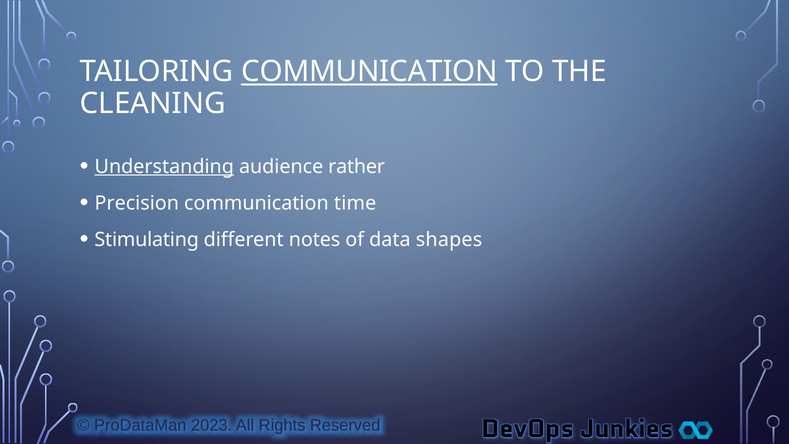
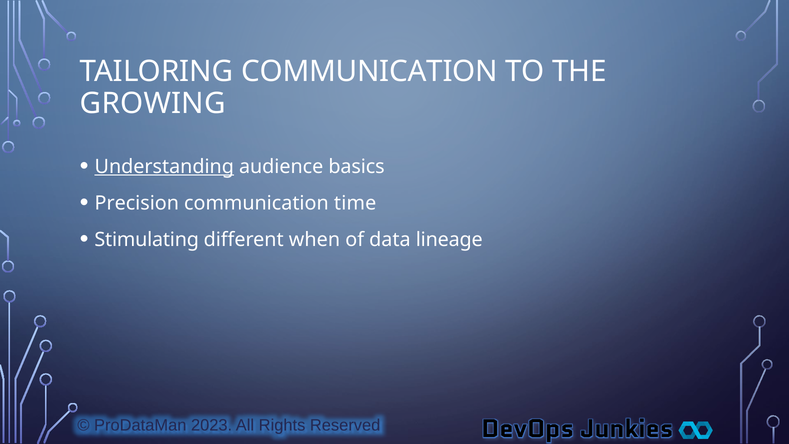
COMMUNICATION underline: present -> none (370, 72)
CLEANING: CLEANING -> GROWING (153, 104)
rather: rather -> basics (357, 166)
notes: notes -> when (314, 240)
shapes: shapes -> lineage (449, 240)
